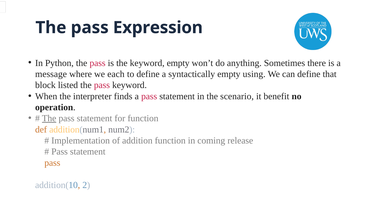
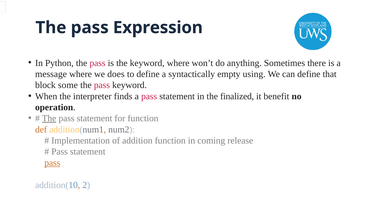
keyword empty: empty -> where (178, 63)
each: each -> does (116, 74)
listed: listed -> some (68, 85)
scenario: scenario -> finalized (237, 96)
pass underline: none -> present (52, 163)
